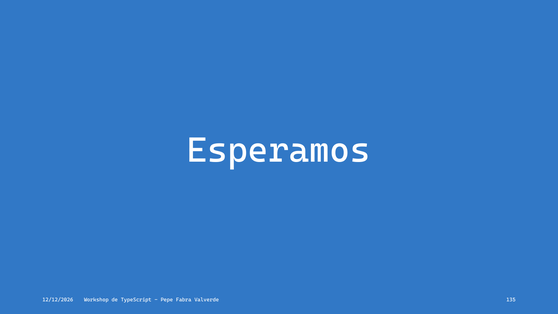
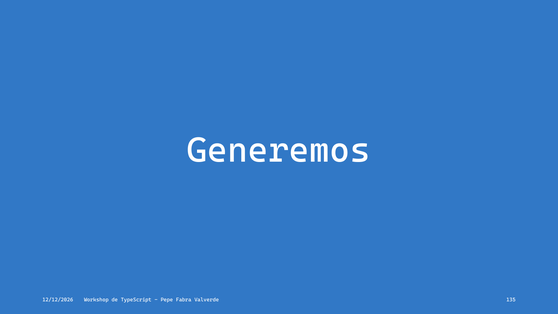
Esperamos: Esperamos -> Generemos (279, 150)
